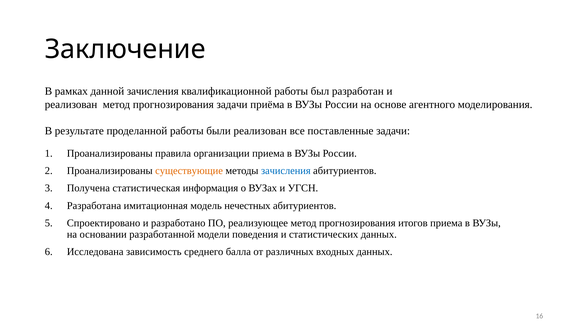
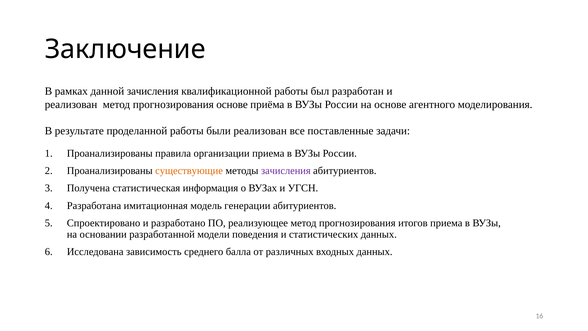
прогнозирования задачи: задачи -> основе (232, 104)
зачисления colour: blue -> purple (286, 171)
нечестных: нечестных -> генерации (247, 205)
